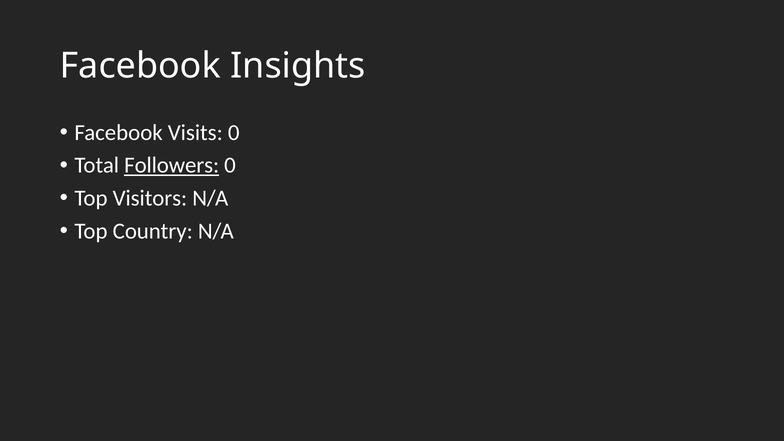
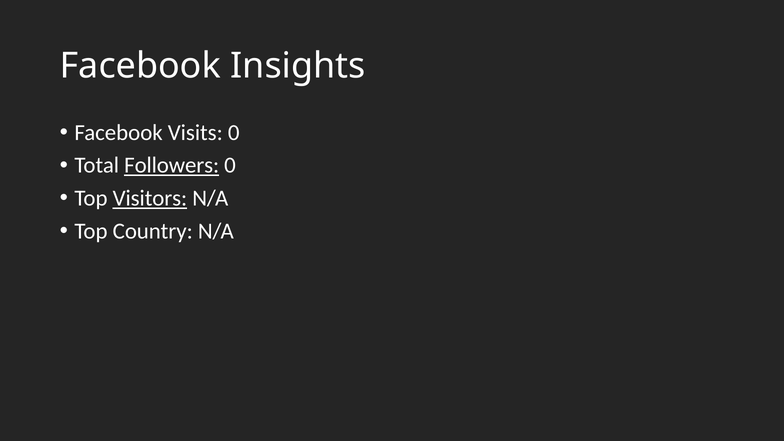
Visitors underline: none -> present (150, 198)
